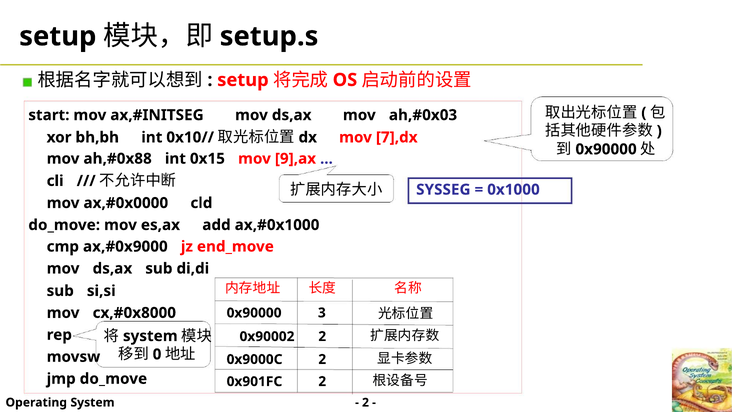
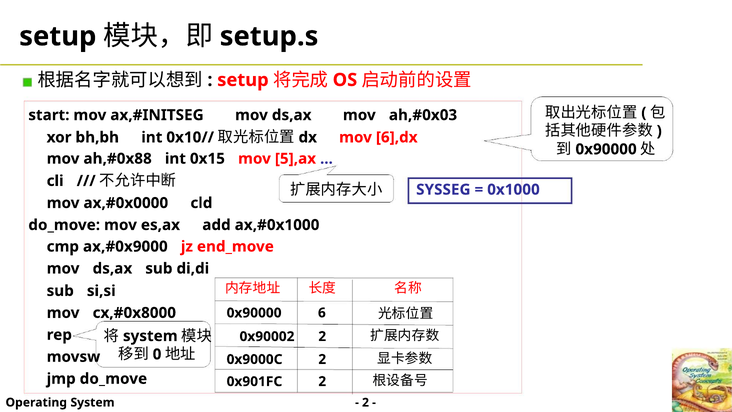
7],dx: 7],dx -> 6],dx (397, 137)
9],ax: 9],ax -> 5],ax (295, 159)
3: 3 -> 6 (322, 313)
